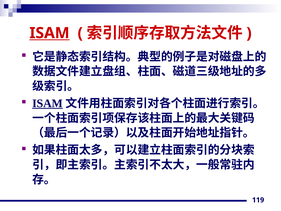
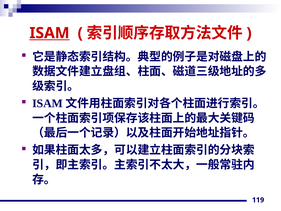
ISAM underline: present -> none (47, 103)
